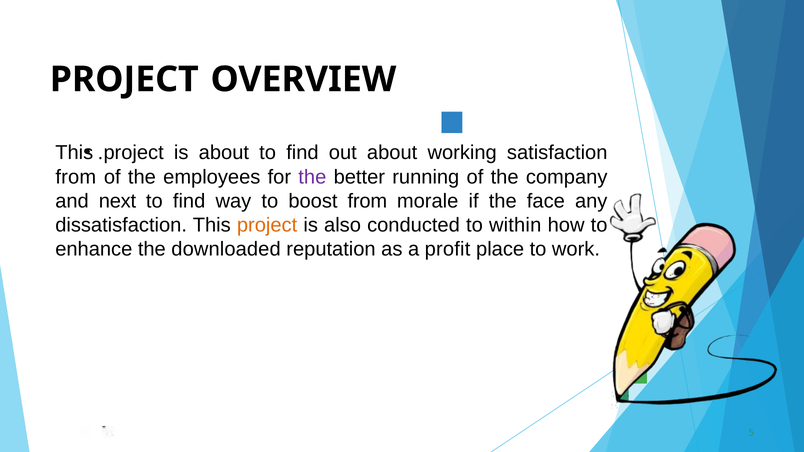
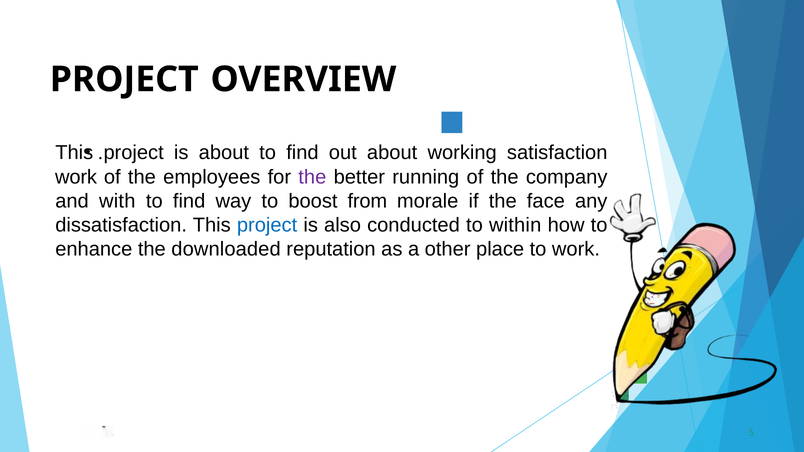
from: from -> work (76, 177)
next: next -> with (117, 201)
project colour: orange -> blue (267, 225)
profit: profit -> other (448, 249)
